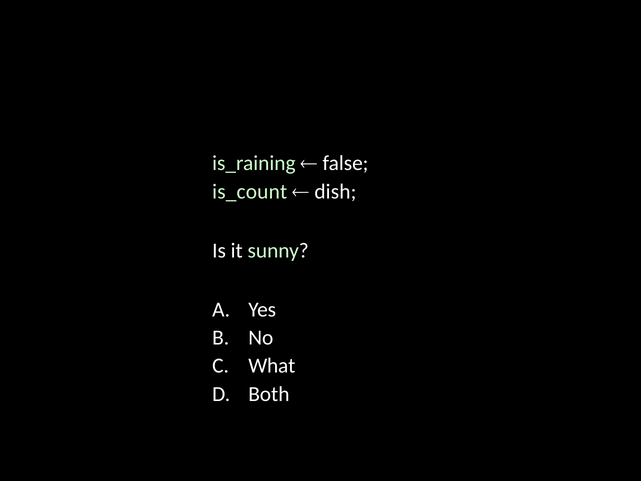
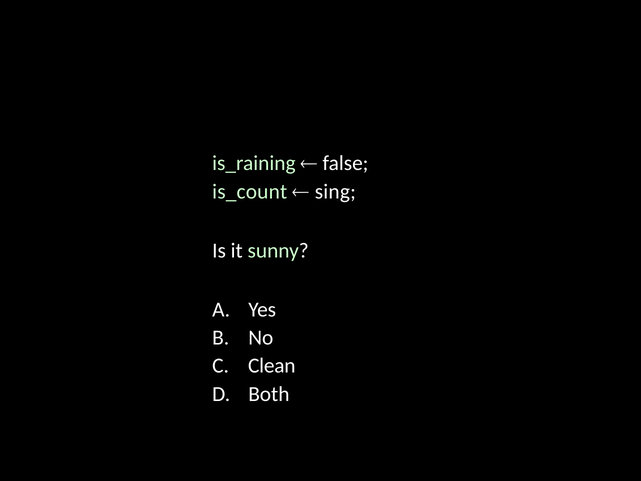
dish: dish -> sing (335, 191)
What: What -> Clean (272, 366)
